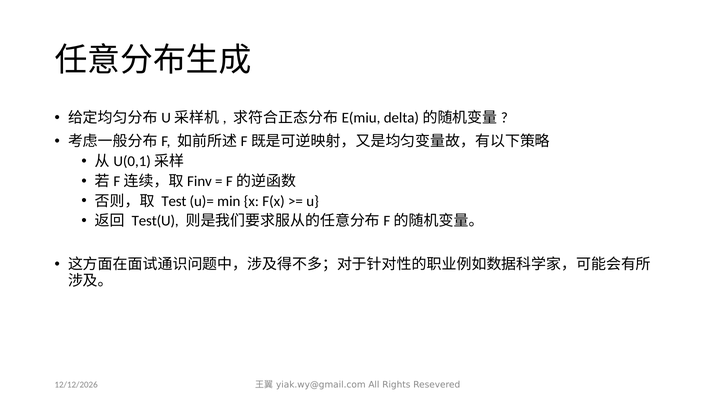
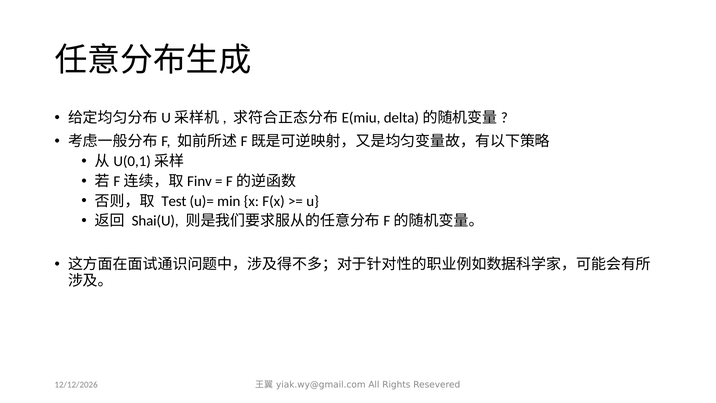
Test(U: Test(U -> Shai(U (155, 221)
